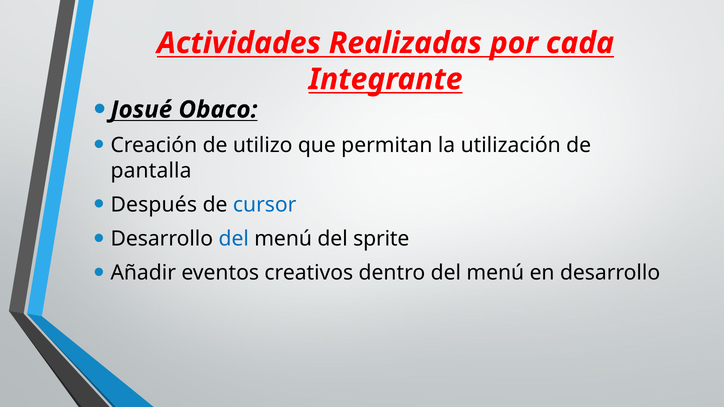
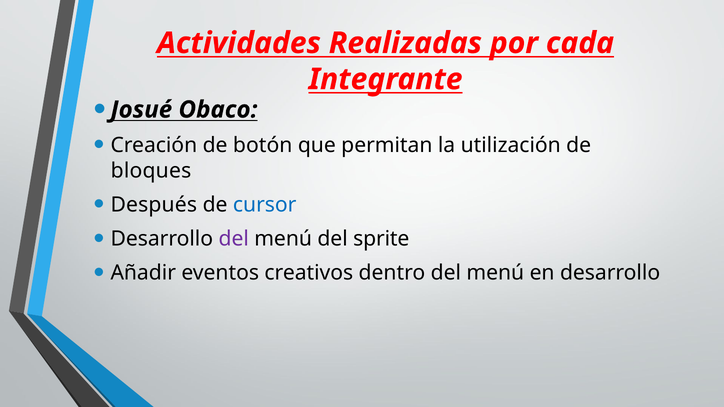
utilizo: utilizo -> botón (263, 145)
pantalla: pantalla -> bloques (151, 171)
del colour: blue -> purple (234, 239)
